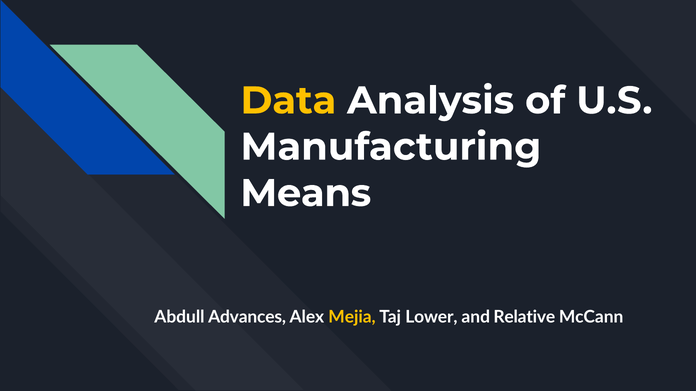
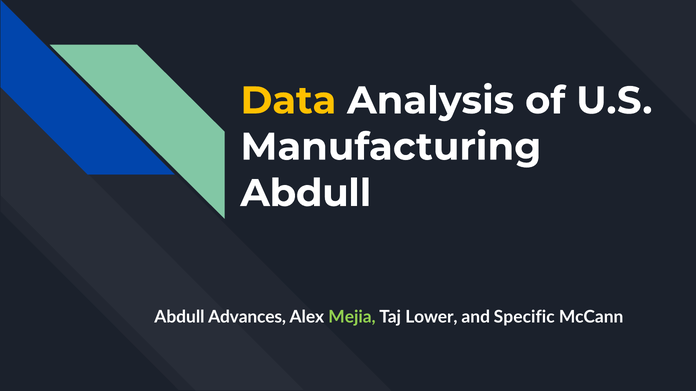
Means: Means -> Abdull (306, 194)
Mejia colour: yellow -> light green (352, 317)
Relative: Relative -> Specific (524, 317)
